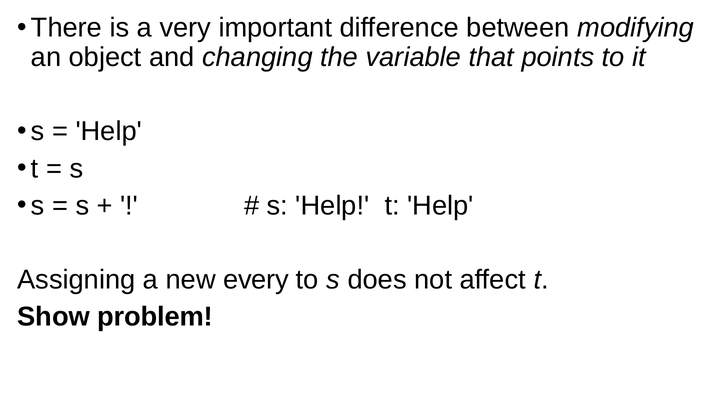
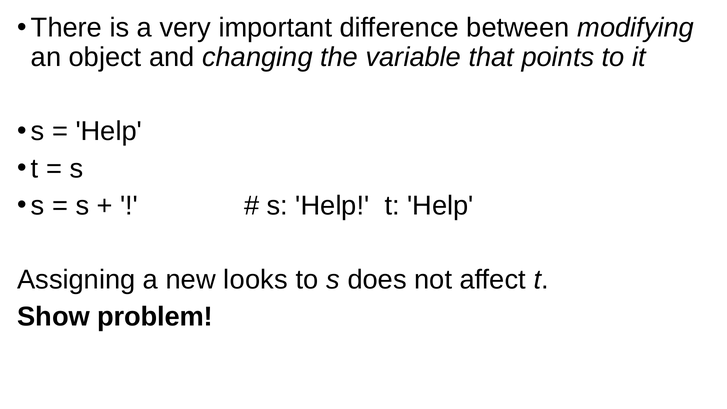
every: every -> looks (256, 280)
